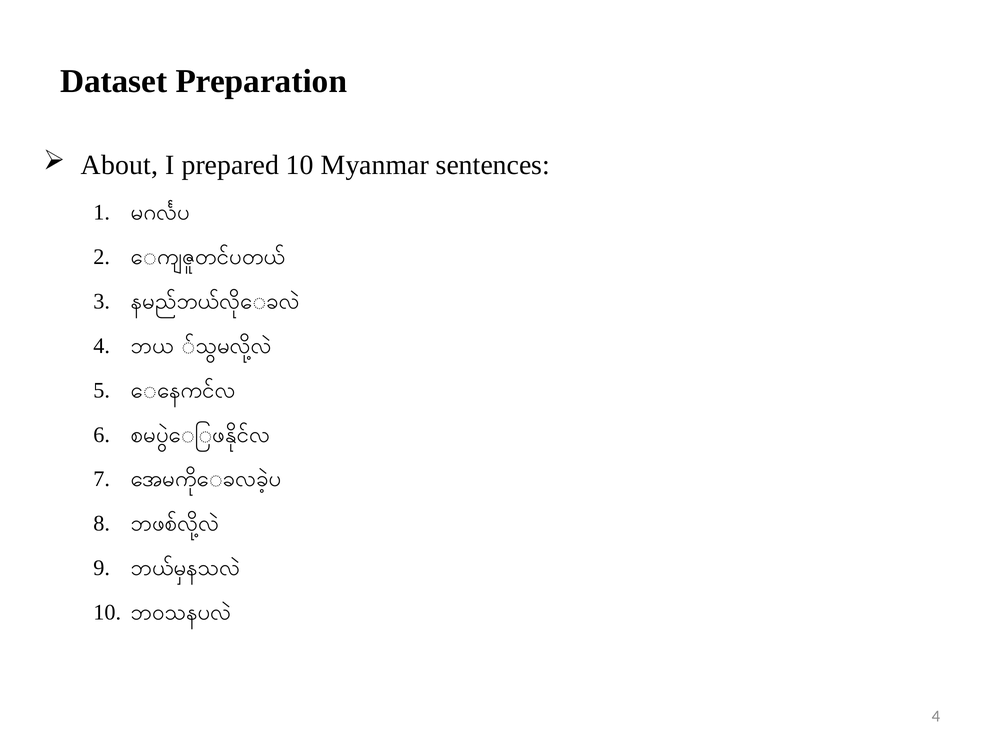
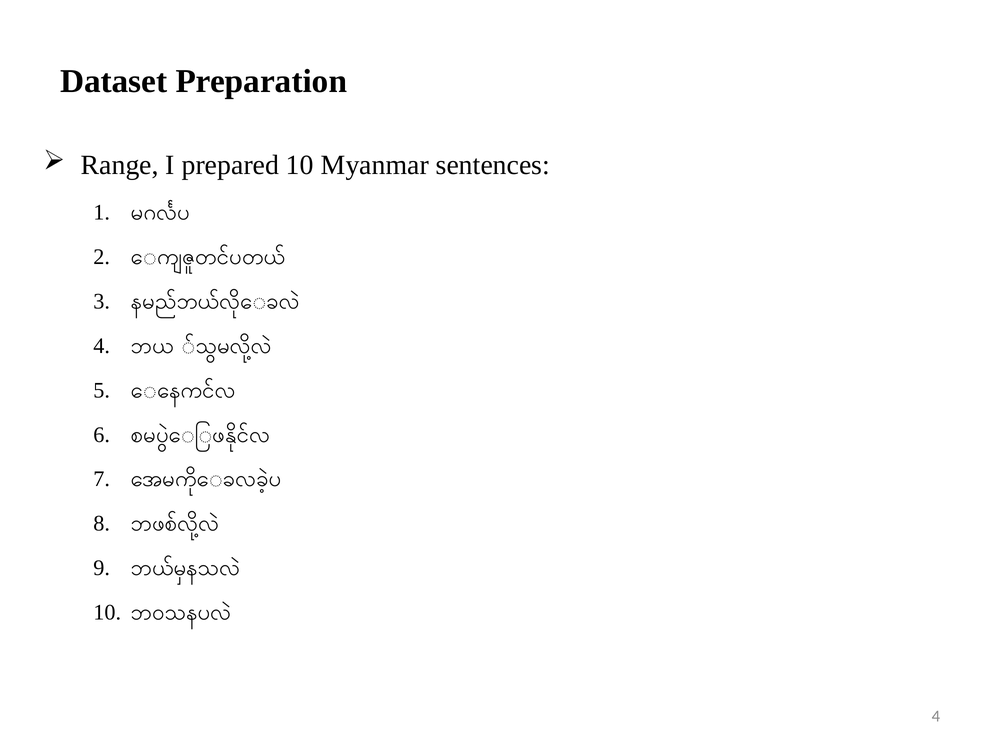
About: About -> Range (120, 165)
